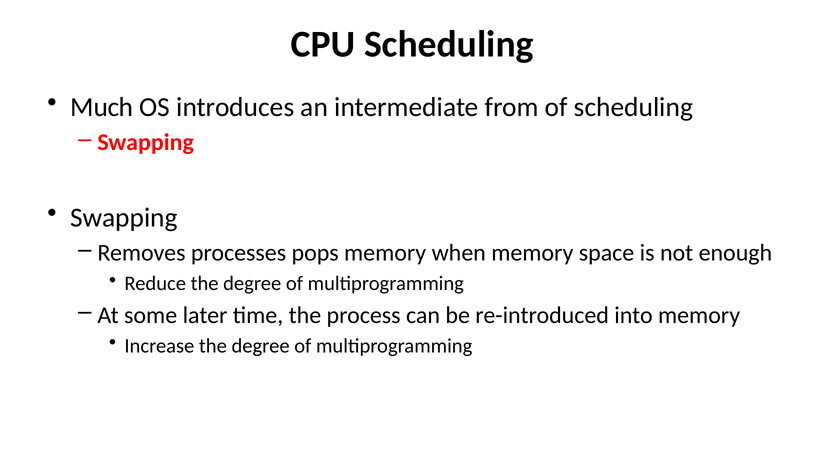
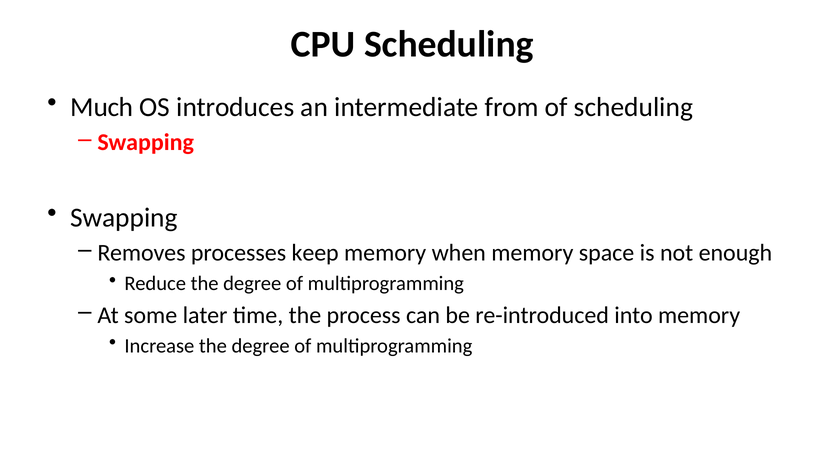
pops: pops -> keep (315, 253)
